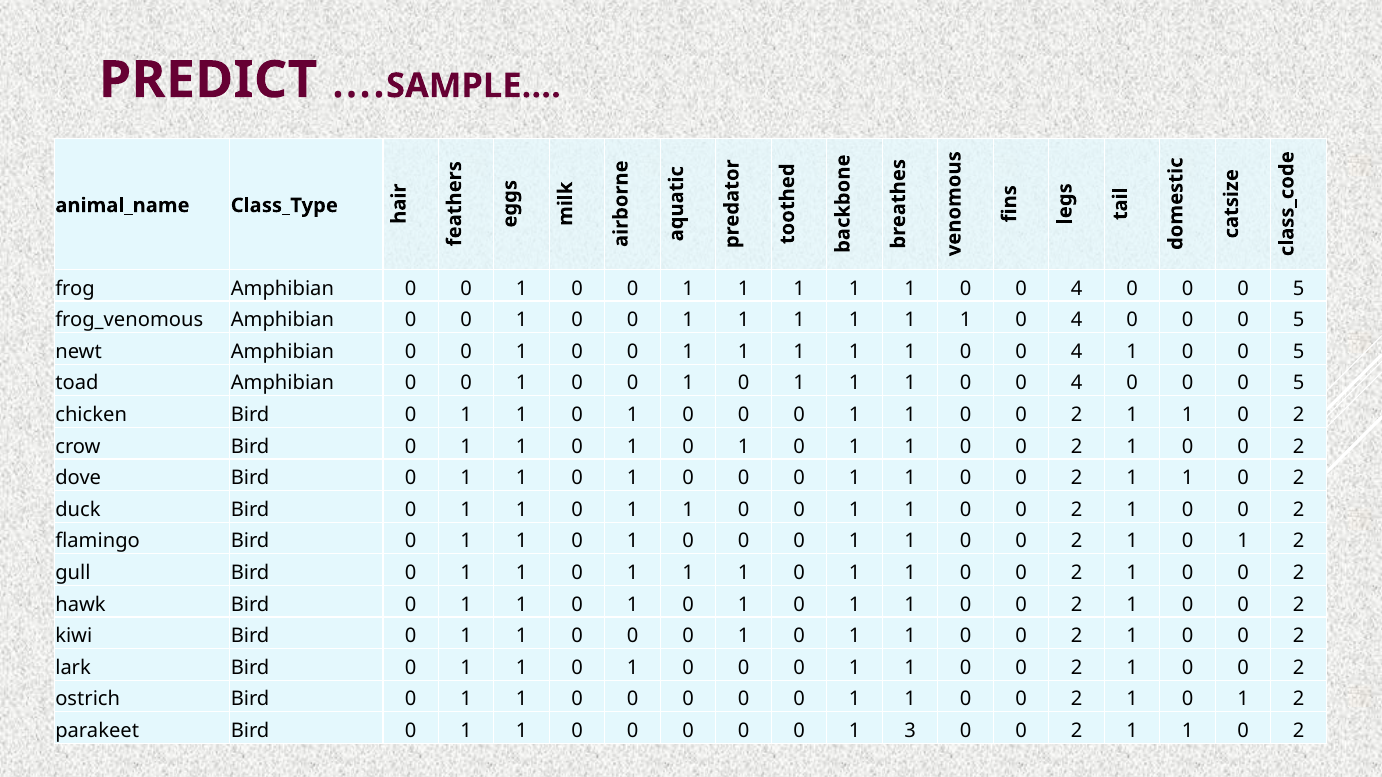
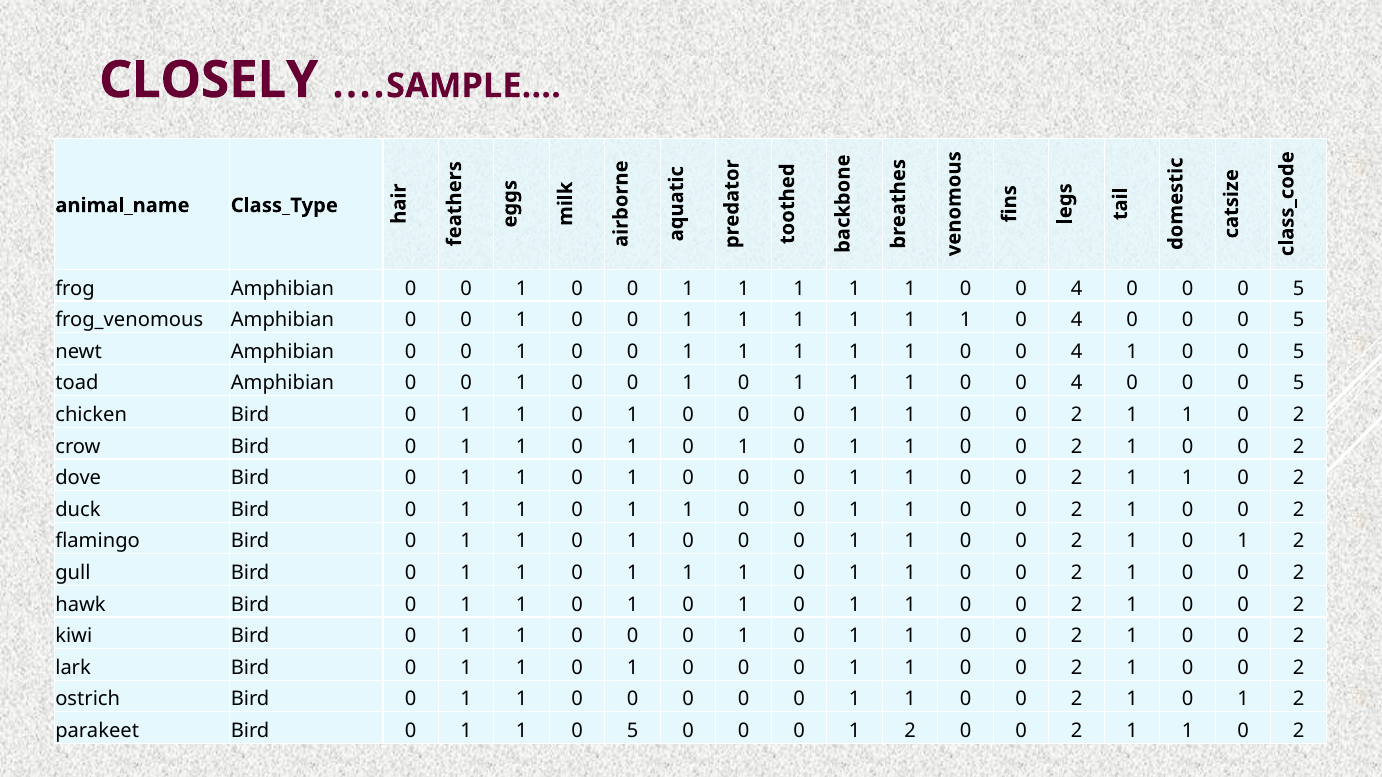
PREDICT: PREDICT -> CLOSELY (209, 80)
0: 0 -> 5 (633, 731)
0 0 1 3: 3 -> 2 (910, 731)
